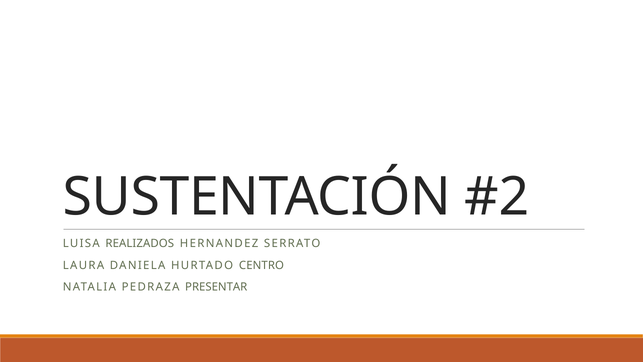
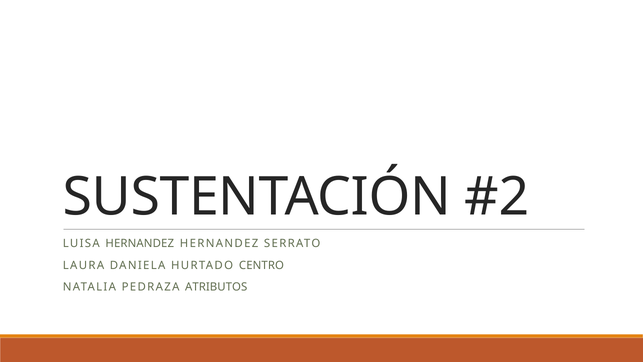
LUISA REALIZADOS: REALIZADOS -> HERNANDEZ (140, 243)
PRESENTAR: PRESENTAR -> ATRIBUTOS (216, 287)
